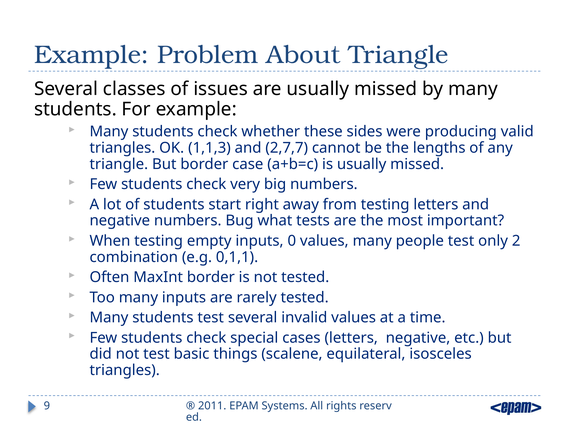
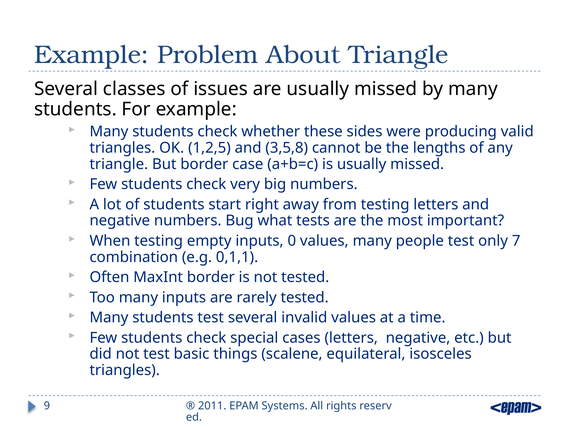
1,1,3: 1,1,3 -> 1,2,5 (209, 148)
2,7,7: 2,7,7 -> 3,5,8 (287, 148)
2: 2 -> 7 (516, 241)
